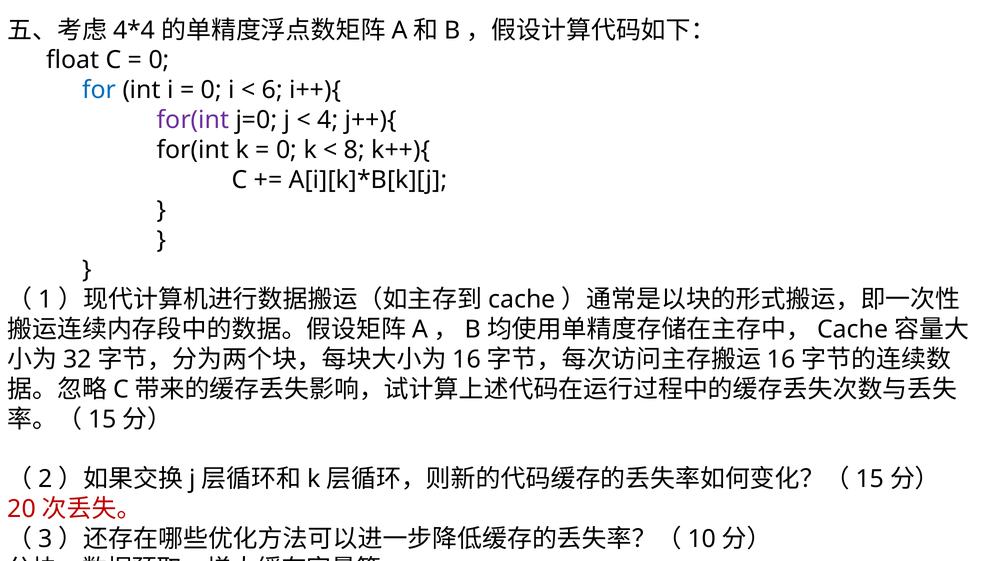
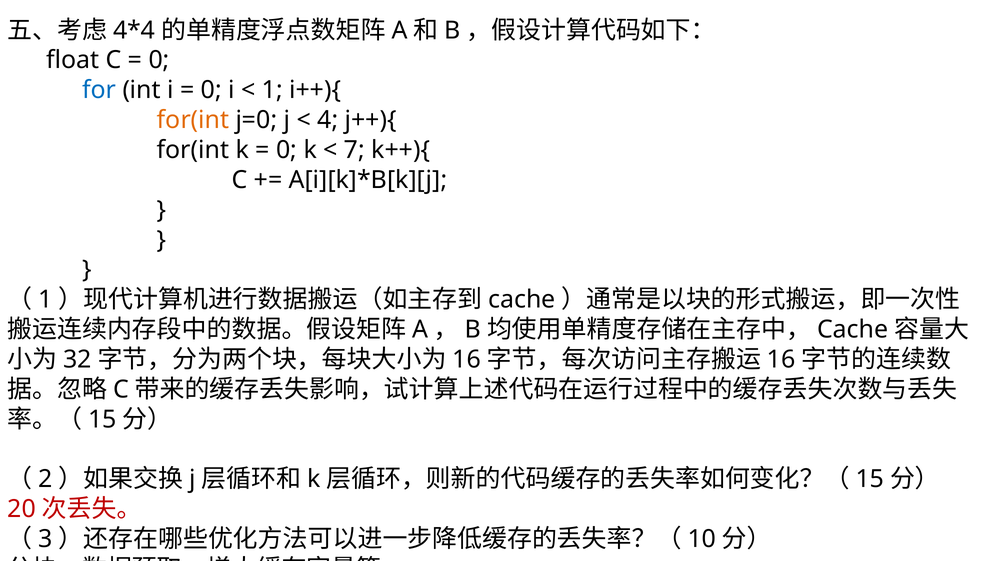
6: 6 -> 1 (272, 90)
for(int colour: purple -> orange (193, 120)
8: 8 -> 7 (354, 150)
